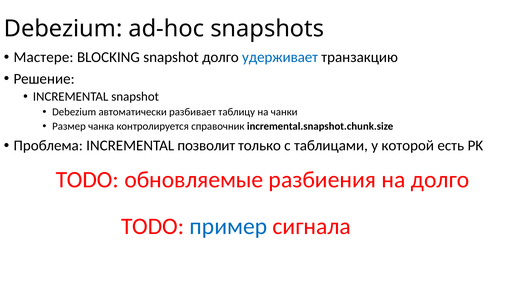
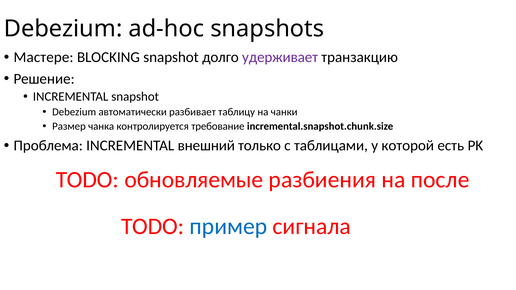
удерживает colour: blue -> purple (280, 57)
справочник: справочник -> требование (218, 127)
позволит: позволит -> внешний (206, 146)
на долго: долго -> после (440, 180)
